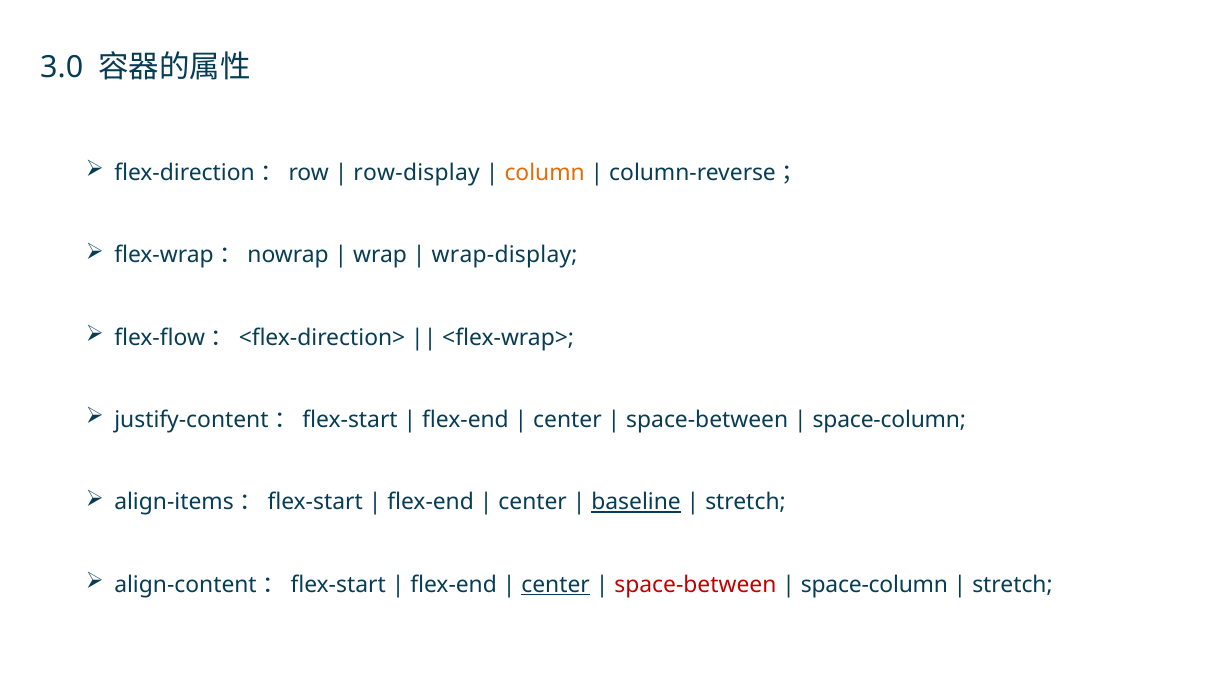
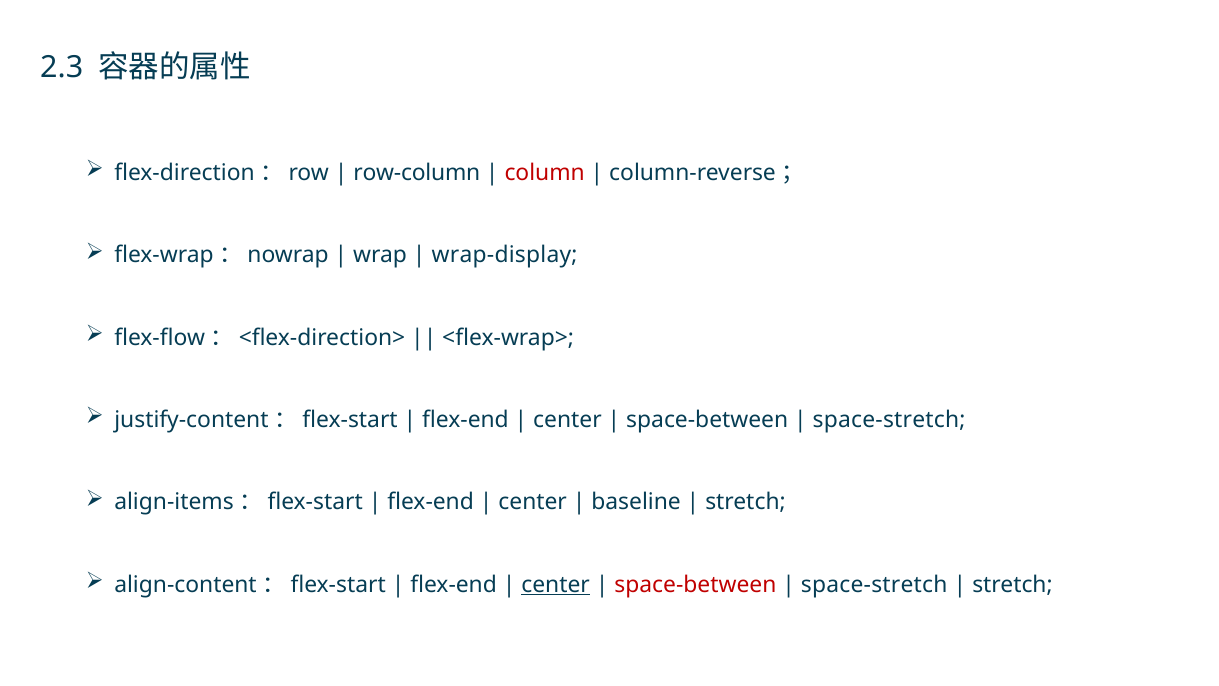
3.0: 3.0 -> 2.3 (62, 68)
row-display: row-display -> row-column (417, 173)
column colour: orange -> red (545, 173)
space-column: space-column -> space-stretch (889, 420)
baseline underline: present -> none (636, 502)
space-column: space-column -> space-stretch (874, 584)
